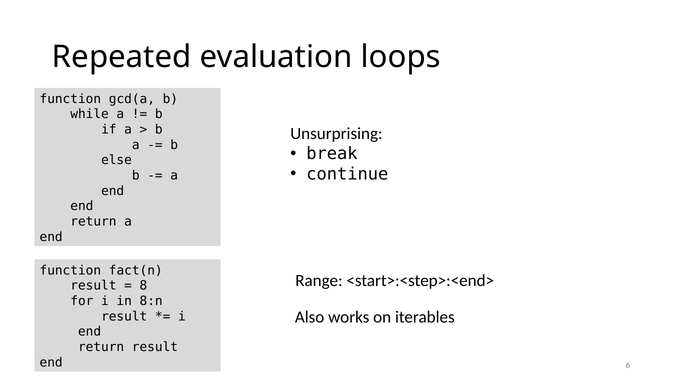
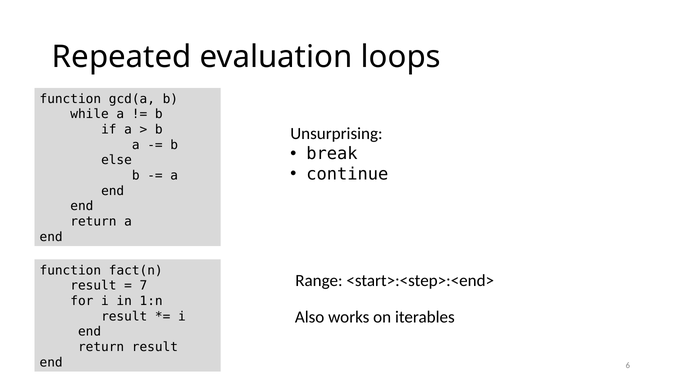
8: 8 -> 7 (143, 286)
8:n: 8:n -> 1:n (151, 302)
